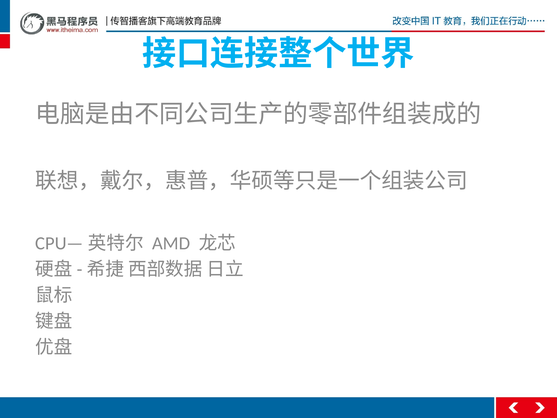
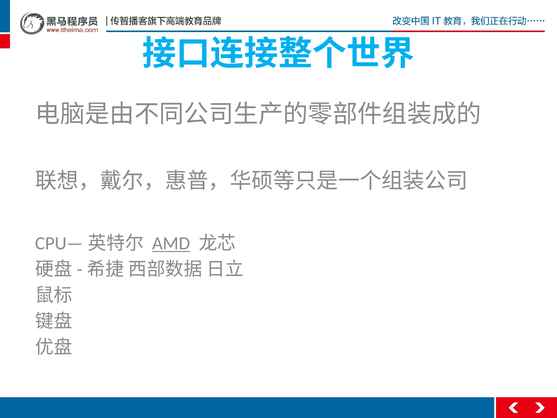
AMD underline: none -> present (171, 243)
